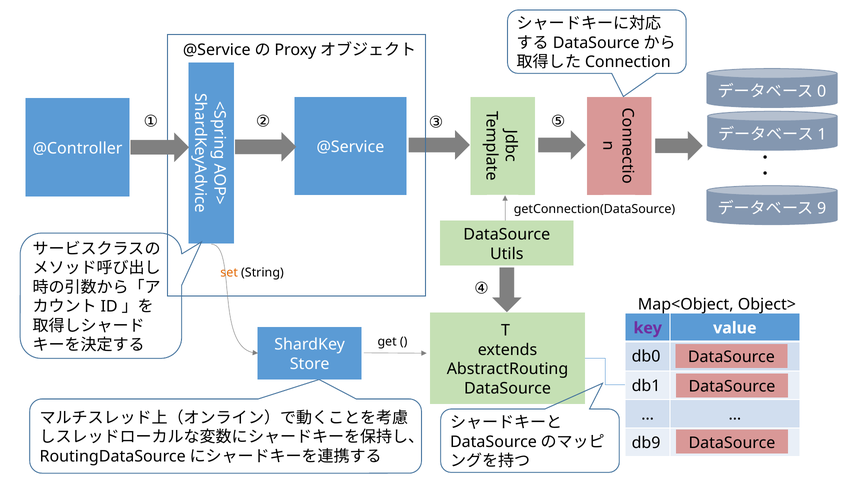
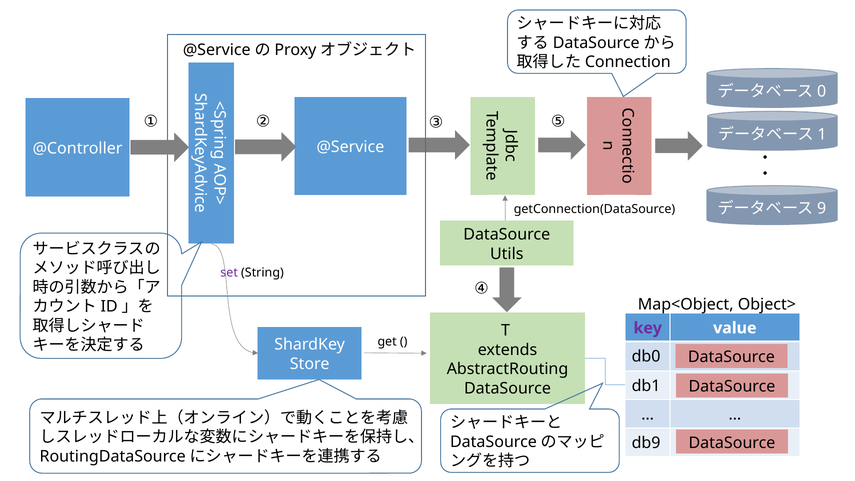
set colour: orange -> purple (229, 273)
